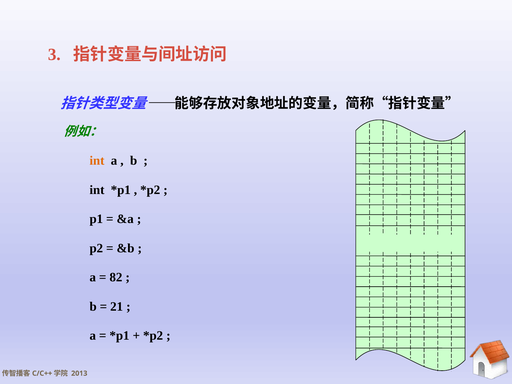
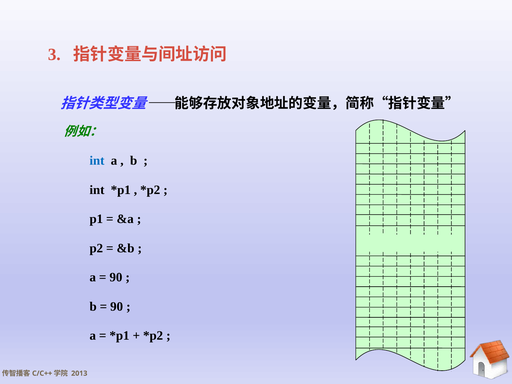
int colour: orange -> blue (97, 161)
82: 82 -> 90 (116, 277)
21: 21 -> 90 (117, 307)
